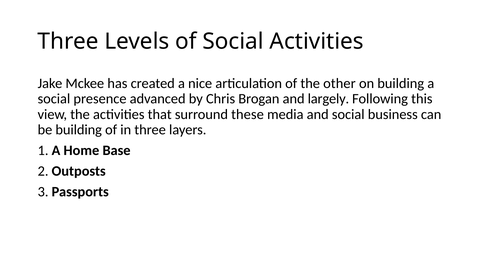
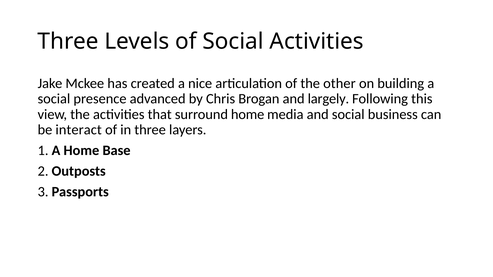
surround these: these -> home (248, 114)
be building: building -> interact (79, 130)
